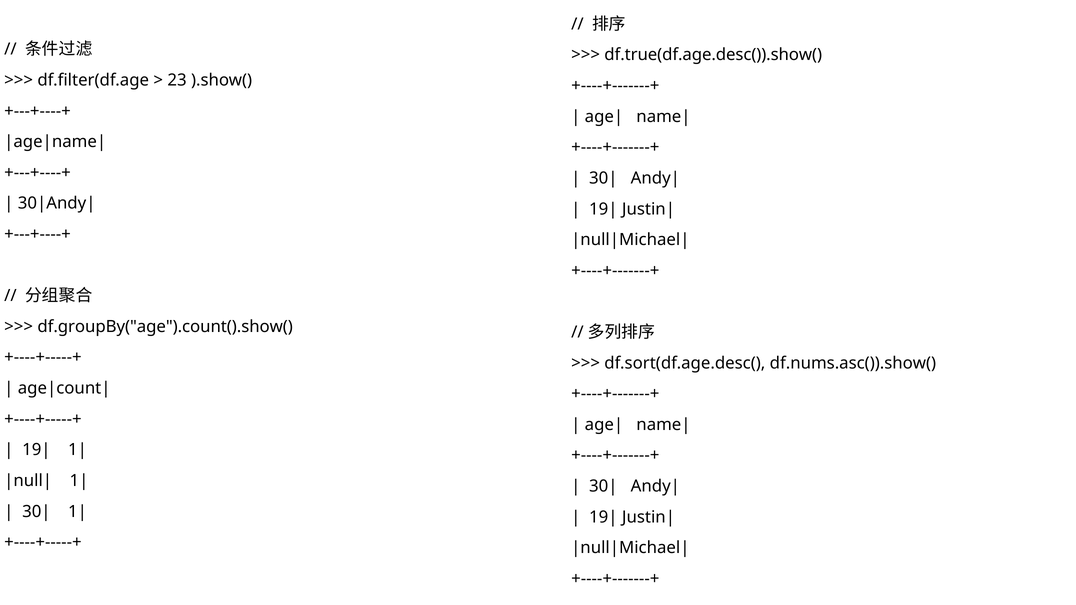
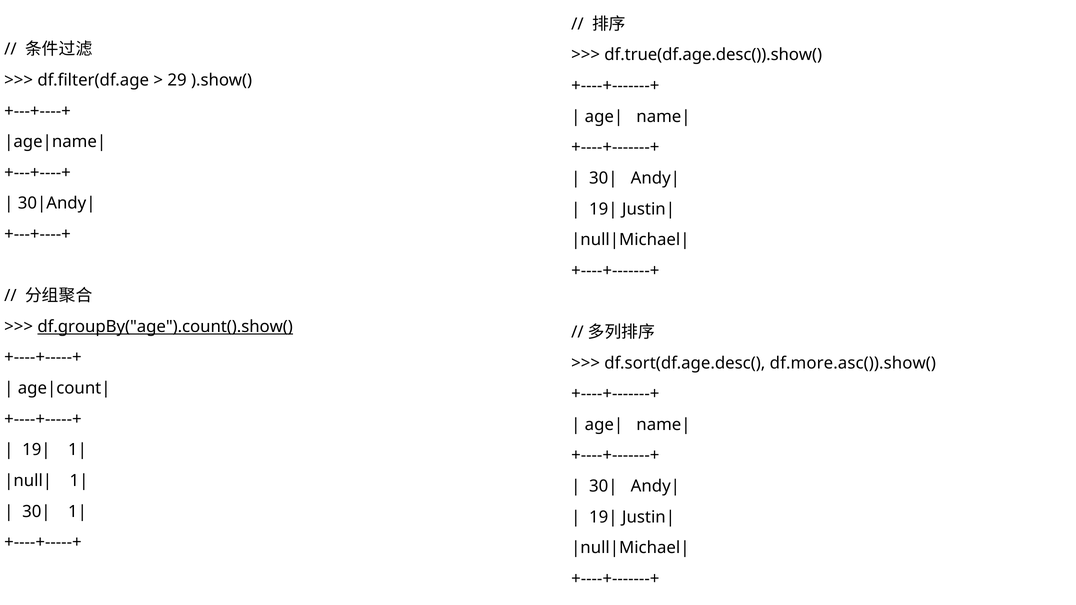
23: 23 -> 29 (177, 80)
df.groupBy("age").count().show( underline: none -> present (165, 327)
df.nums.asc()).show(: df.nums.asc()).show( -> df.more.asc()).show( (853, 363)
